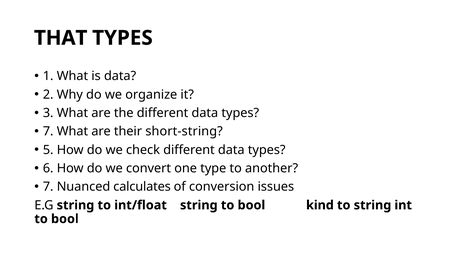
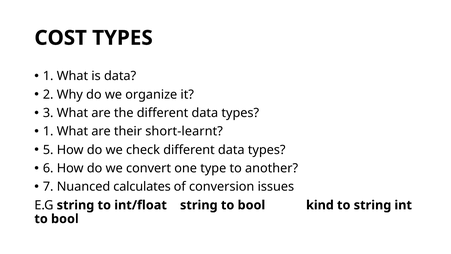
THAT: THAT -> COST (61, 38)
7: 7 -> 1 (48, 131)
short-string: short-string -> short-learnt (184, 131)
